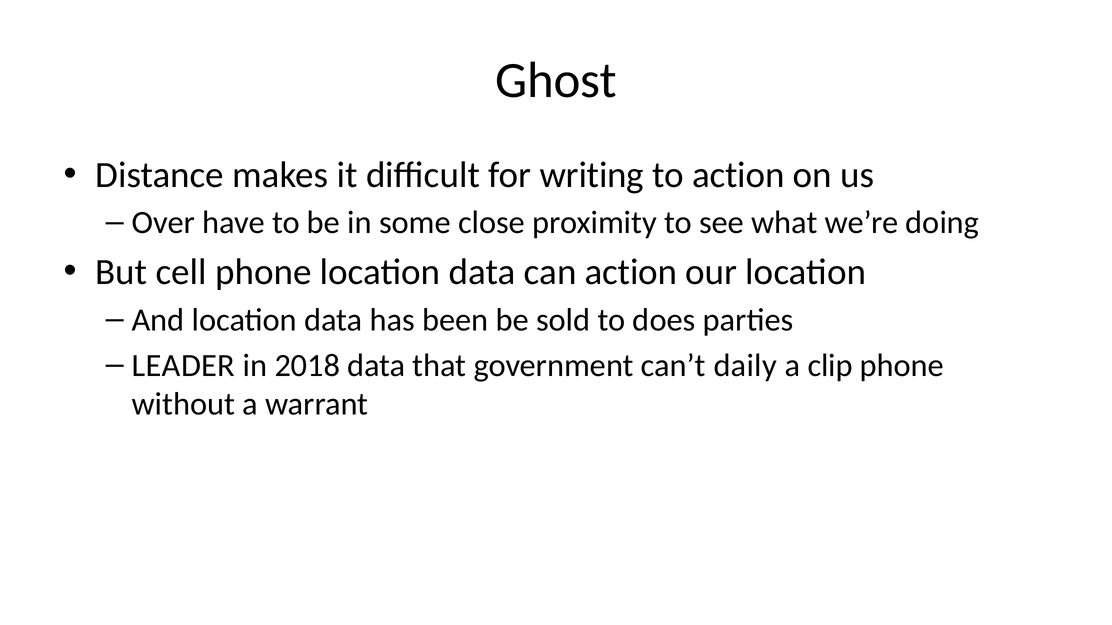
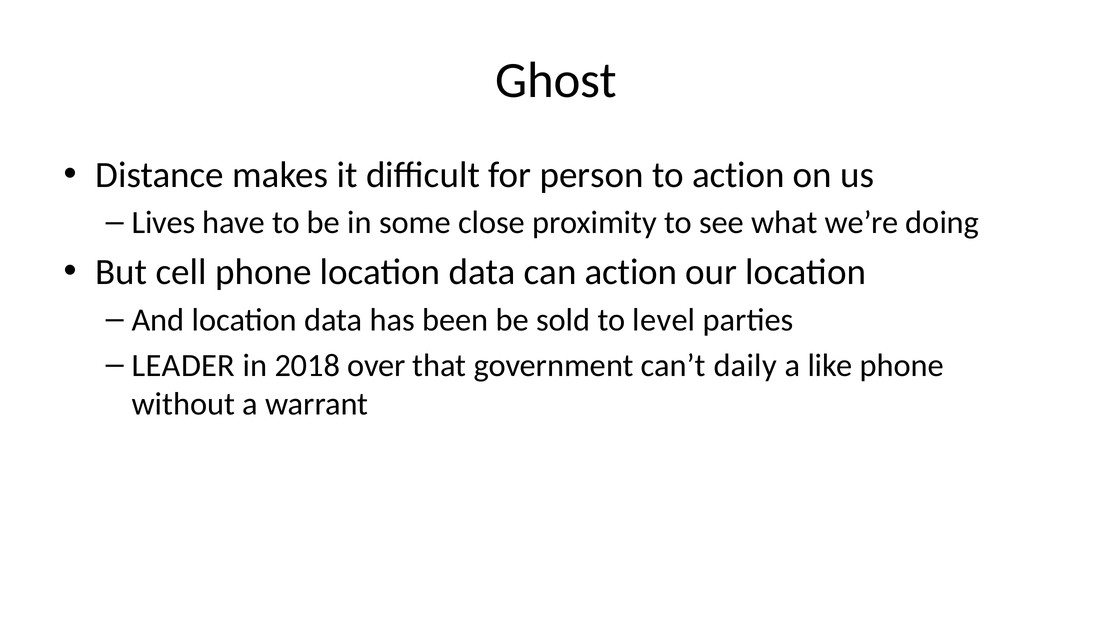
writing: writing -> person (592, 175)
Over: Over -> Lives (163, 223)
does: does -> level (664, 320)
2018 data: data -> over (376, 366)
clip: clip -> like (830, 366)
